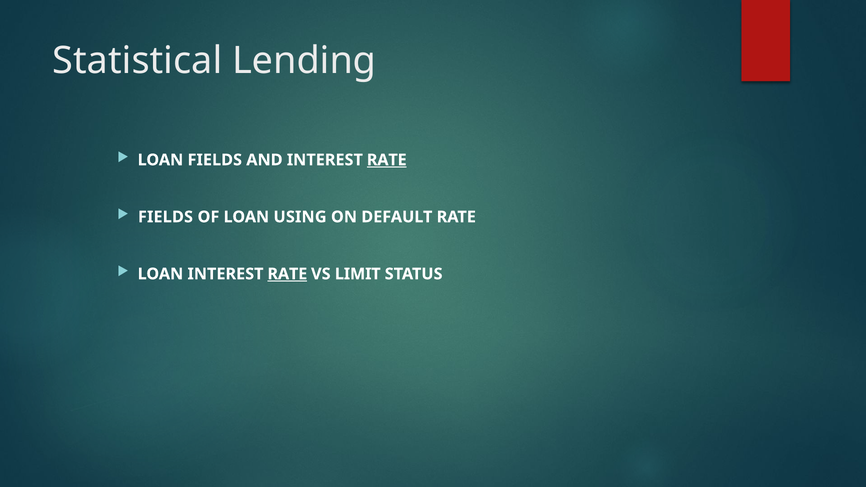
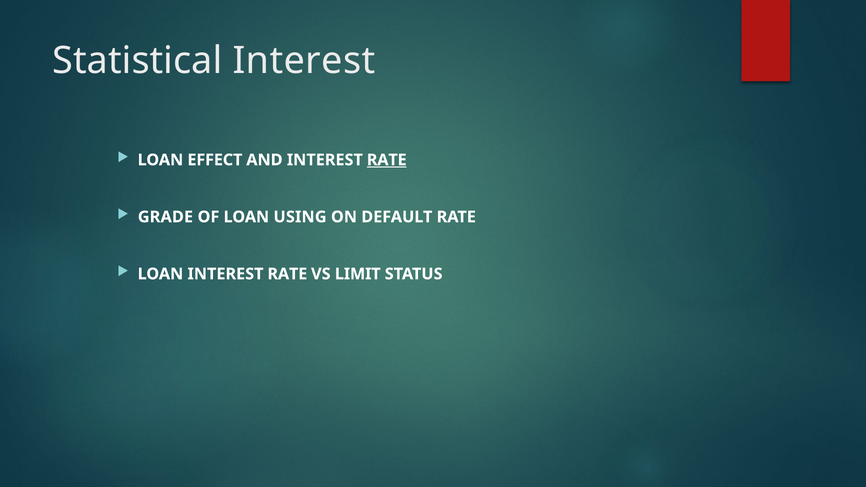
Statistical Lending: Lending -> Interest (304, 61)
LOAN FIELDS: FIELDS -> EFFECT (215, 160)
FIELDS: FIELDS -> GRADE (165, 217)
RATE underline: present -> none (287, 274)
